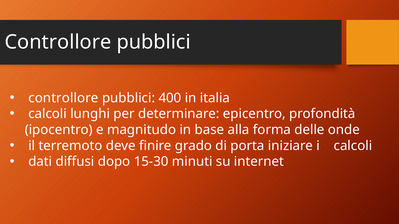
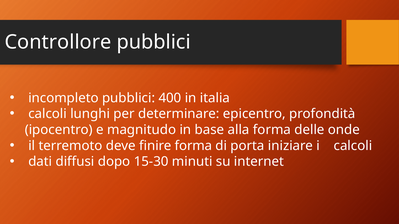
controllore: controllore -> incompleto (63, 98)
finire grado: grado -> forma (193, 146)
